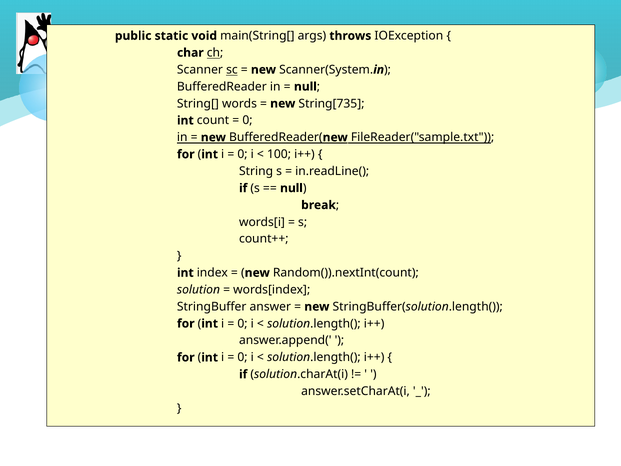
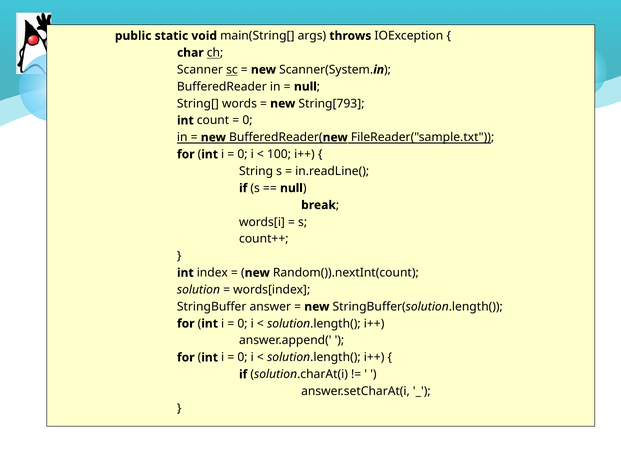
String[735: String[735 -> String[793 (331, 103)
